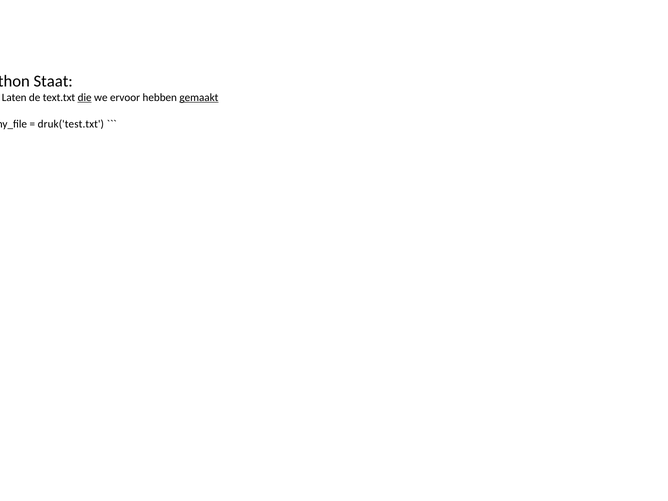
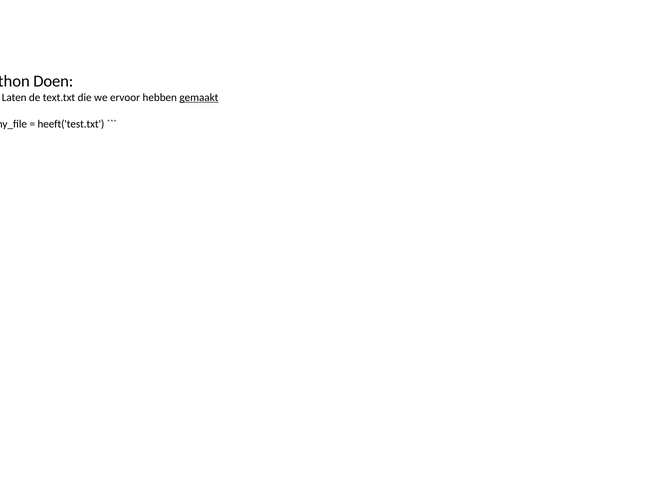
Staat: Staat -> Doen (53, 81)
die underline: present -> none (85, 98)
druk('test.txt: druk('test.txt -> heeft('test.txt (71, 124)
